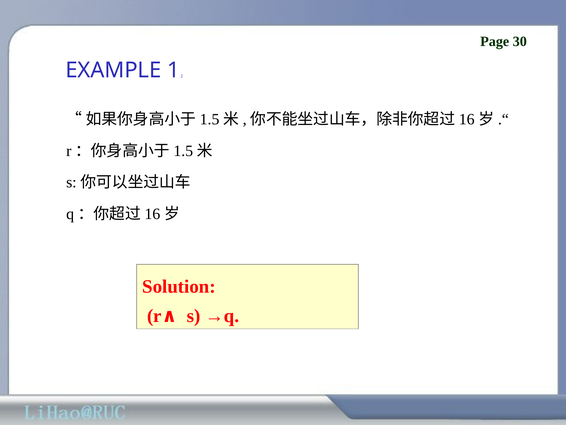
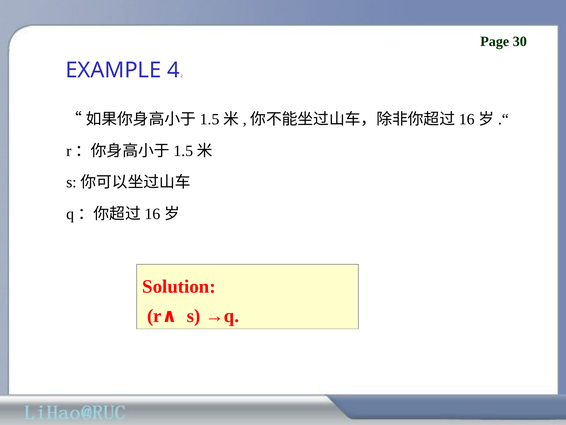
1: 1 -> 4 (173, 70)
